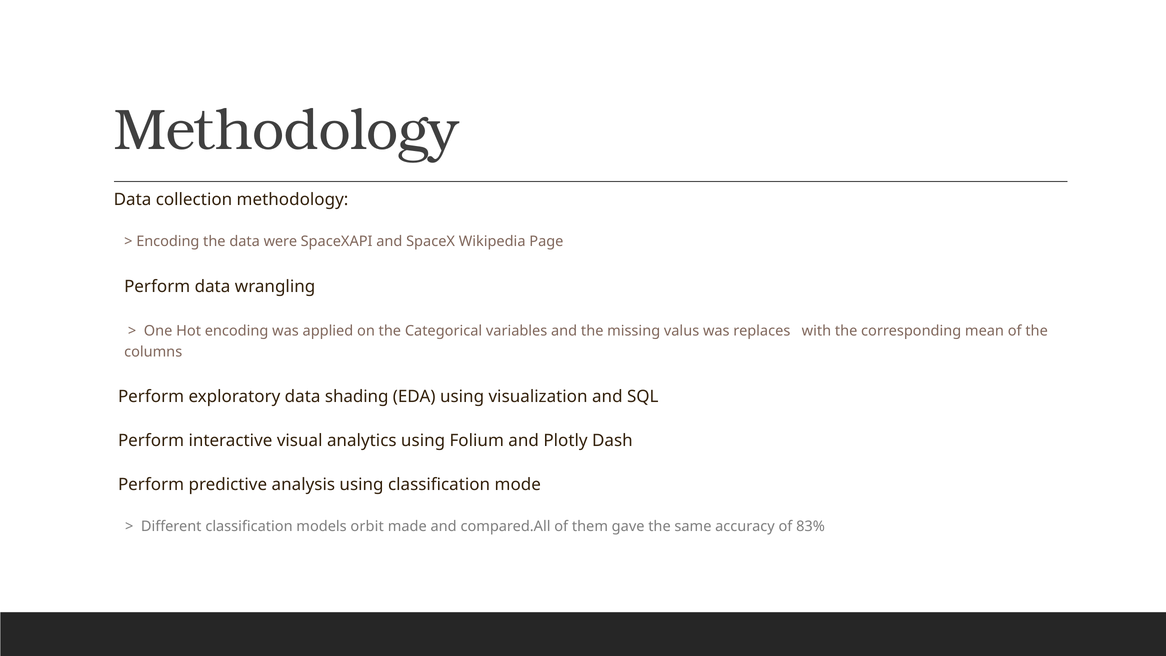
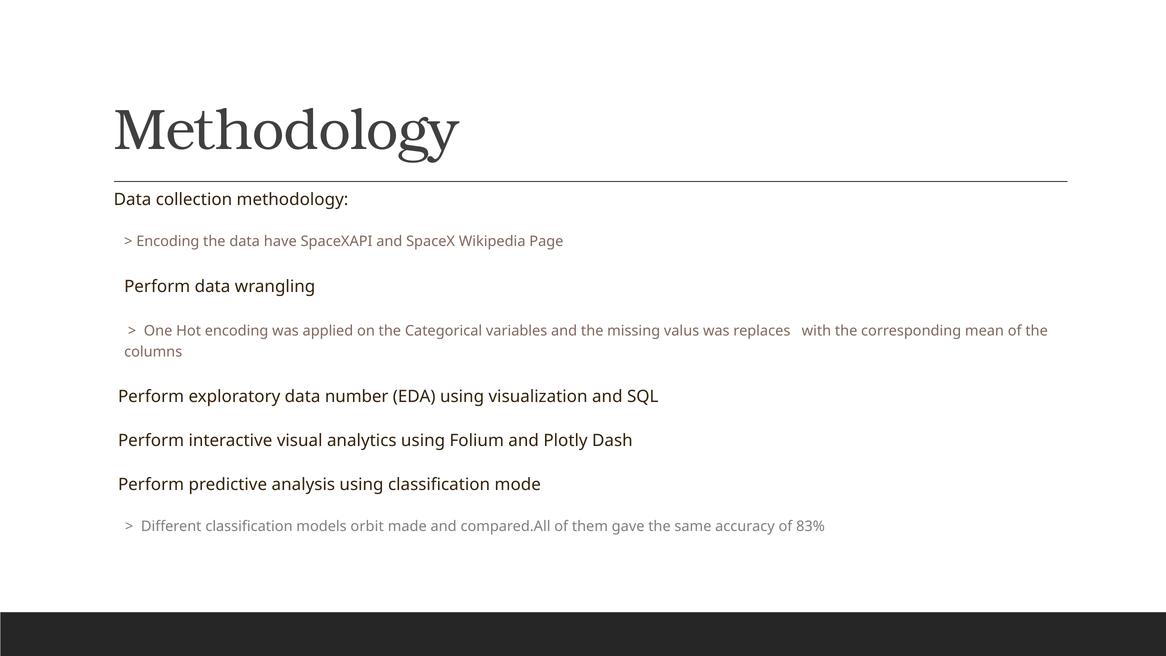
were: were -> have (280, 242)
shading: shading -> number (357, 397)
